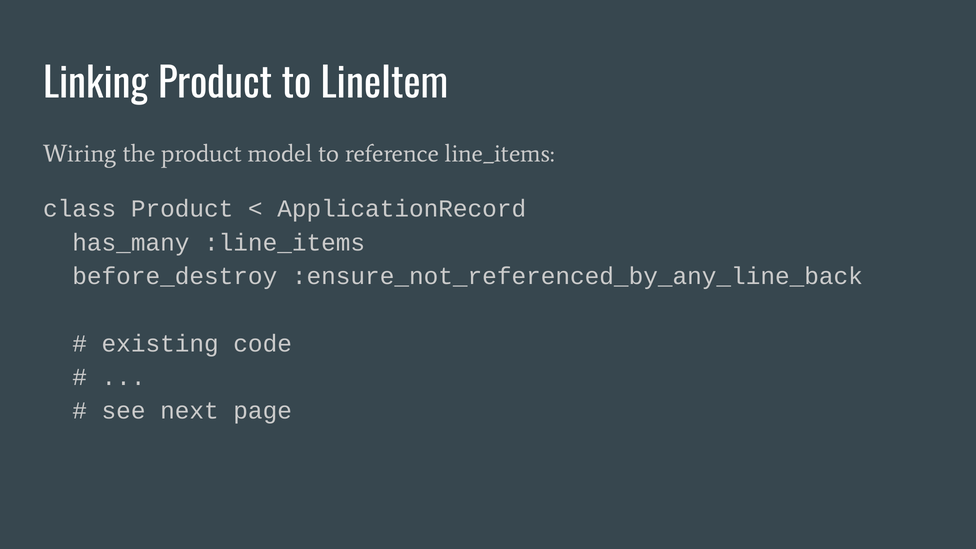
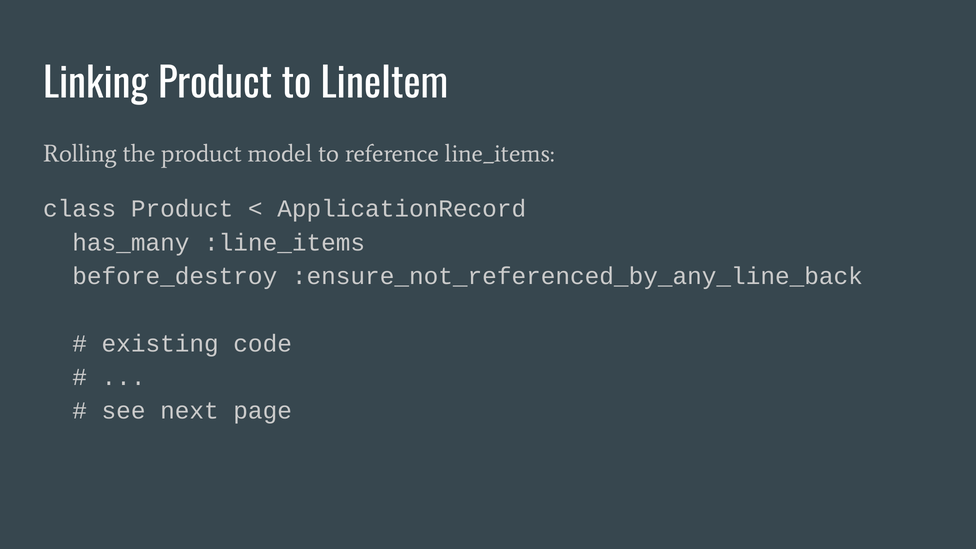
Wiring: Wiring -> Rolling (80, 153)
